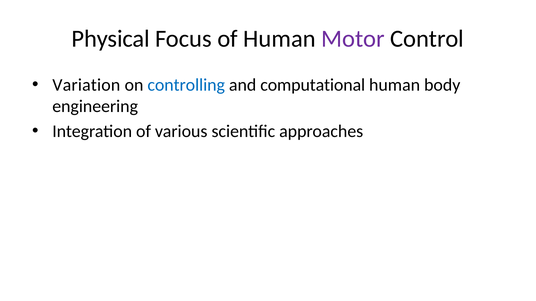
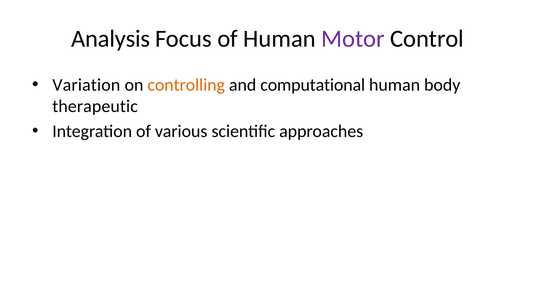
Physical: Physical -> Analysis (111, 39)
controlling colour: blue -> orange (186, 85)
engineering: engineering -> therapeutic (95, 106)
